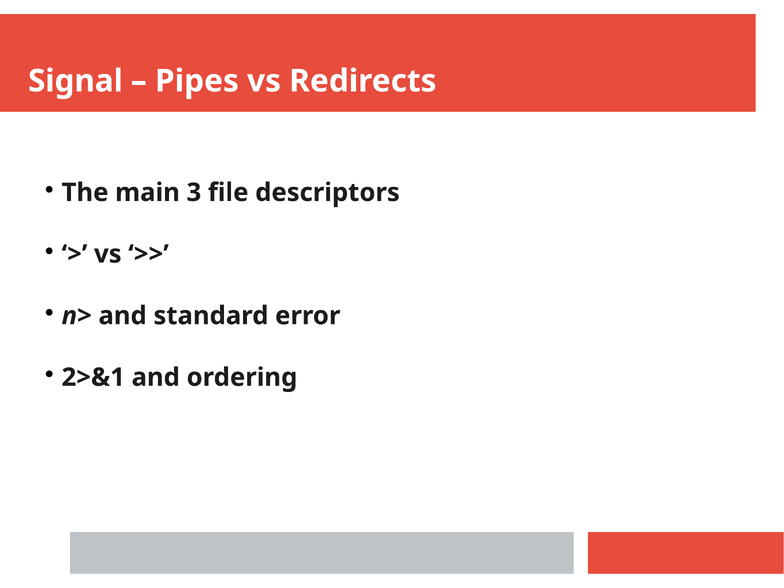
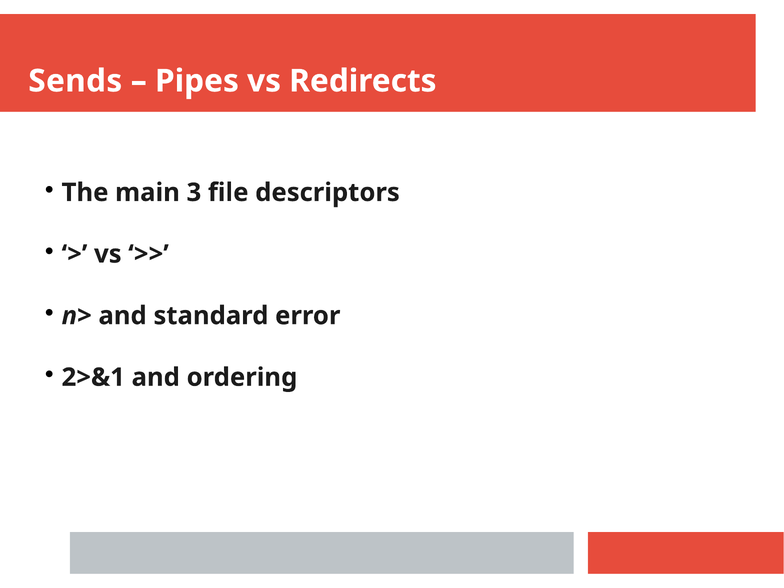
Signal: Signal -> Sends (75, 81)
